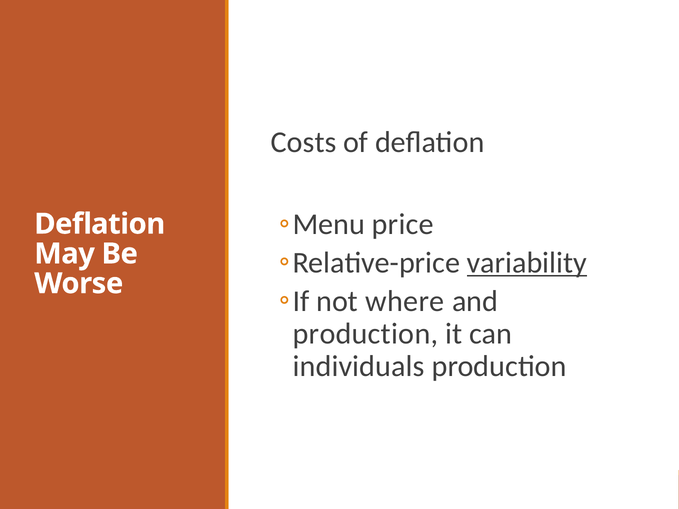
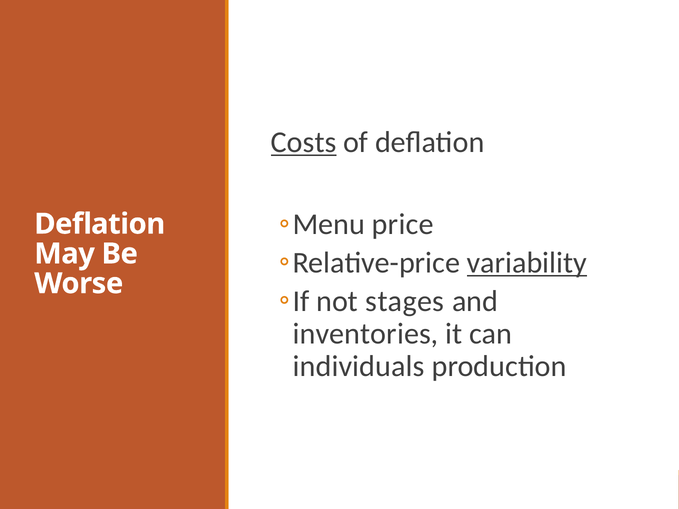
Costs underline: none -> present (304, 142)
where: where -> stages (405, 301)
production: production -> inventories (366, 334)
